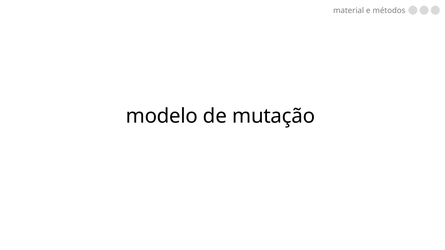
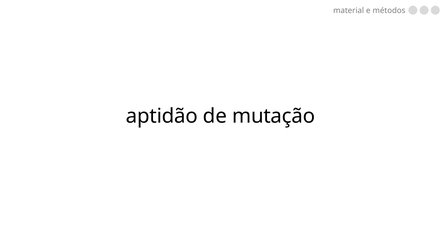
modelo: modelo -> aptidão (162, 116)
